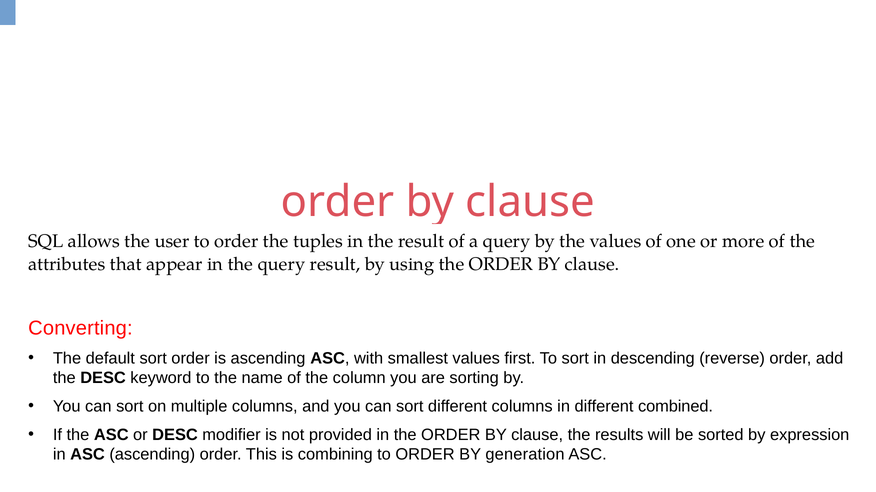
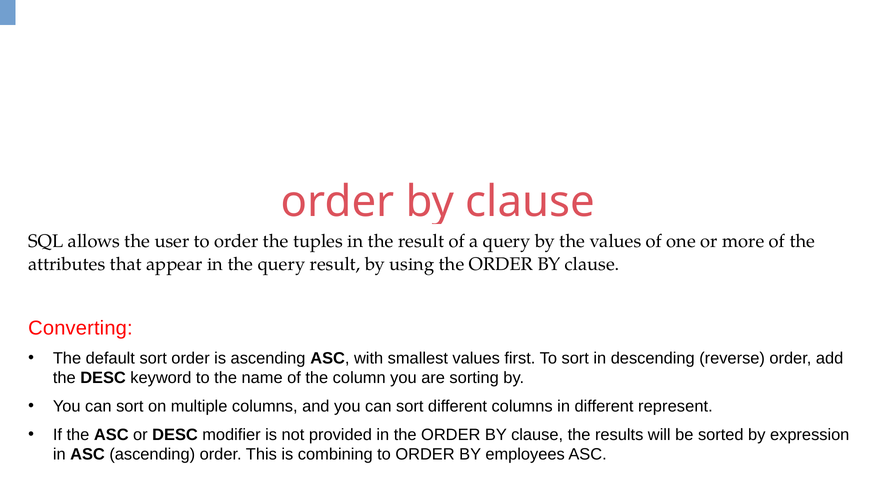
combined: combined -> represent (675, 407)
generation: generation -> employees (525, 455)
